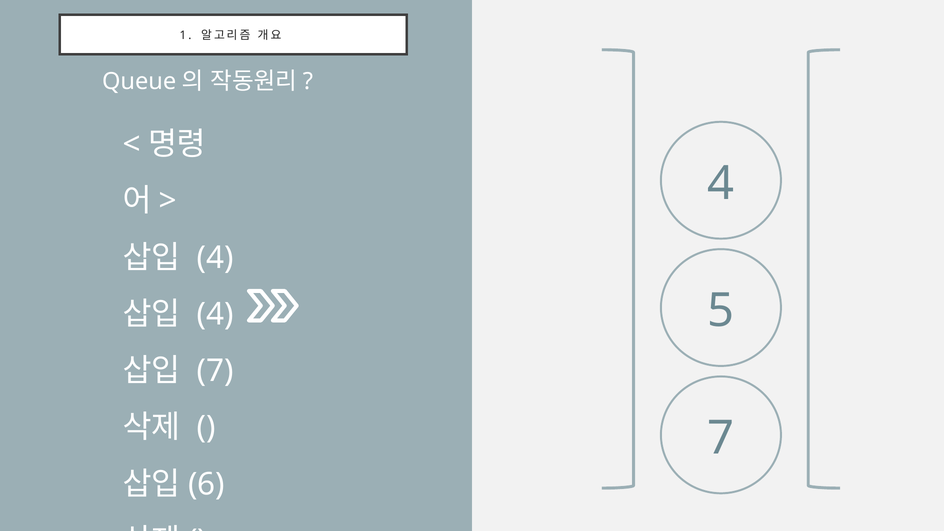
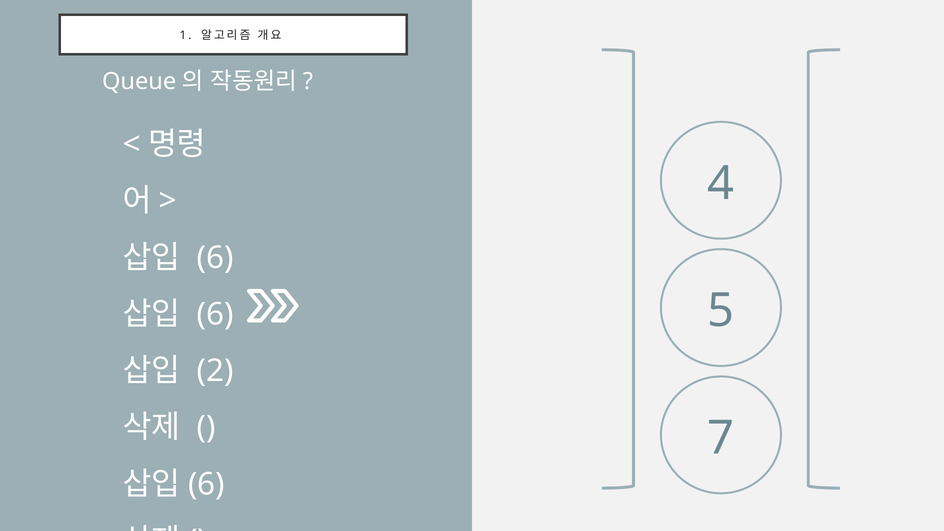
4: 4 -> 6 (215, 258)
4: 4 -> 6 (215, 314)
7: 7 -> 2 (215, 371)
